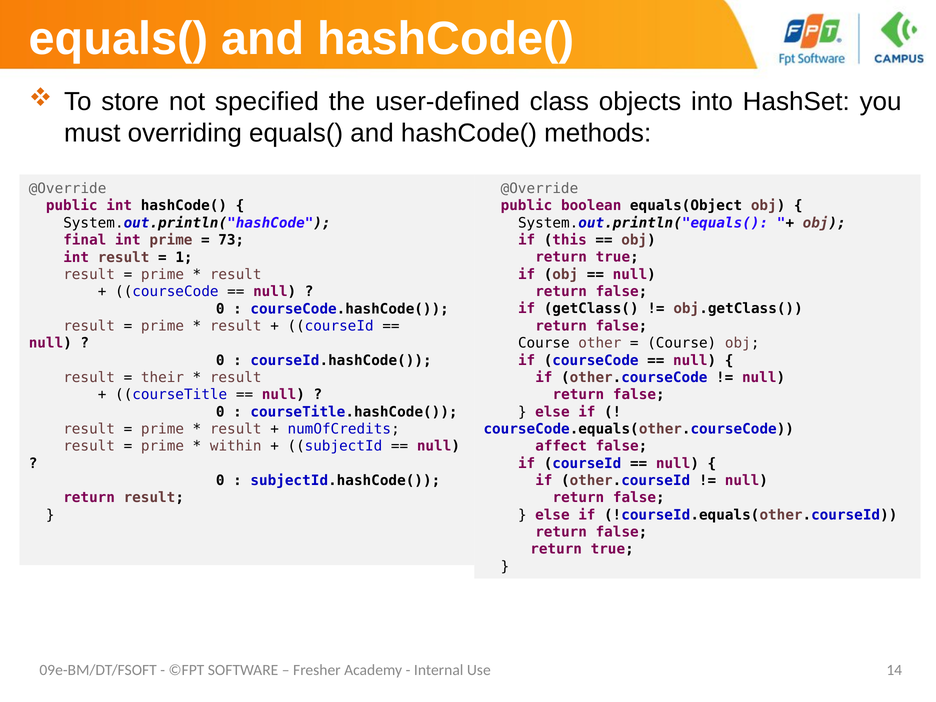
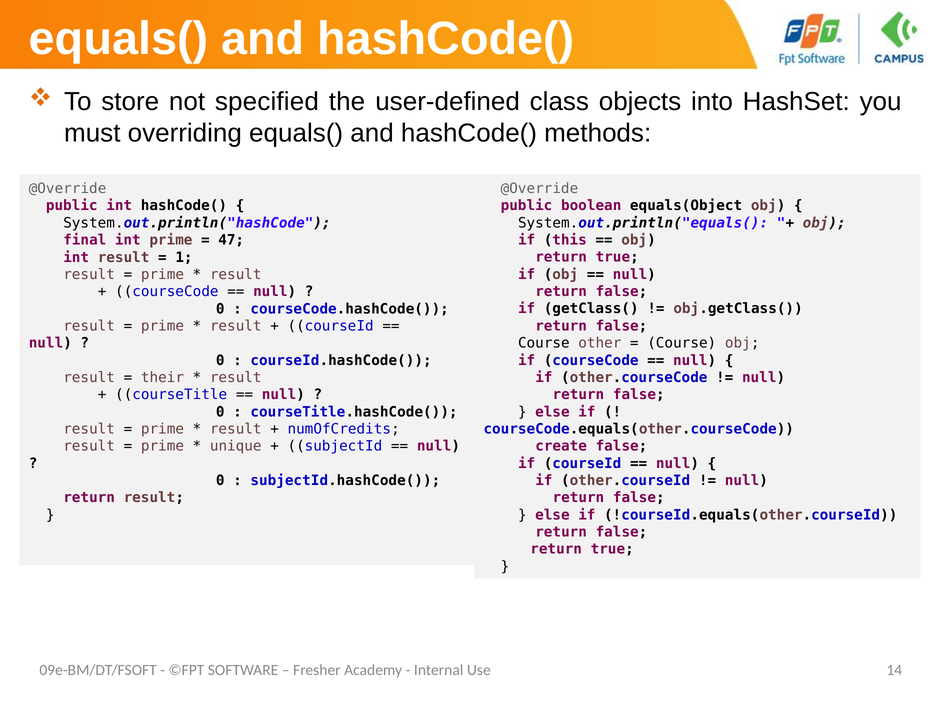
73: 73 -> 47 (231, 240)
within: within -> unique (236, 446)
affect: affect -> create (561, 446)
